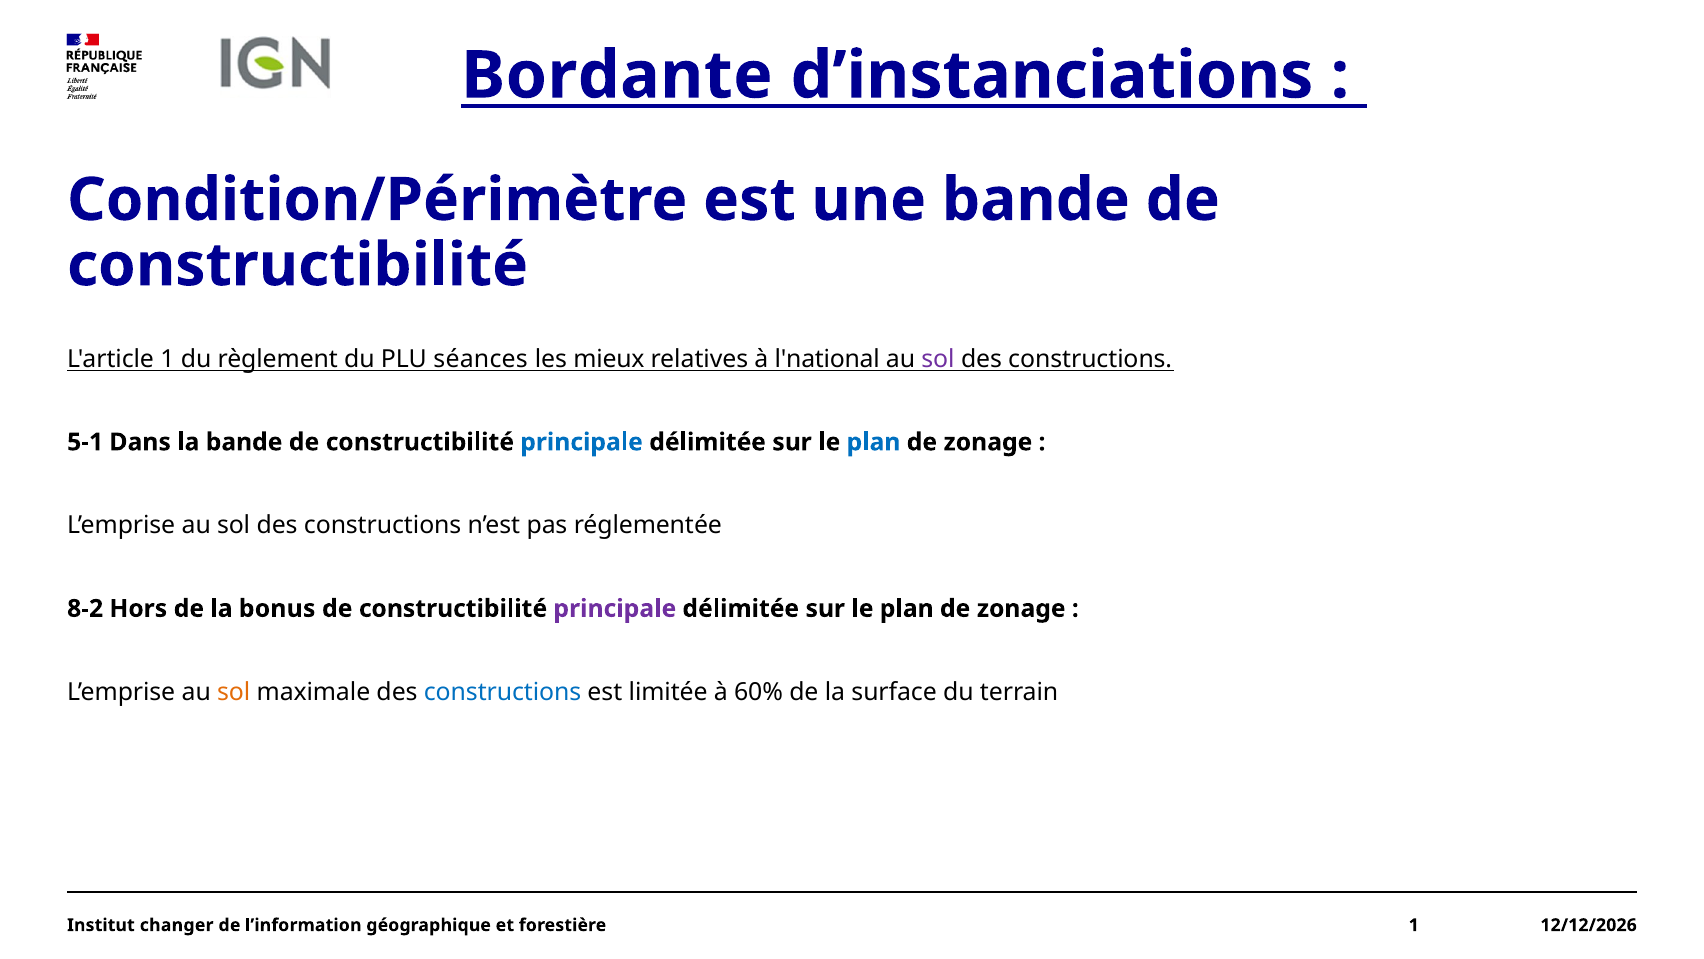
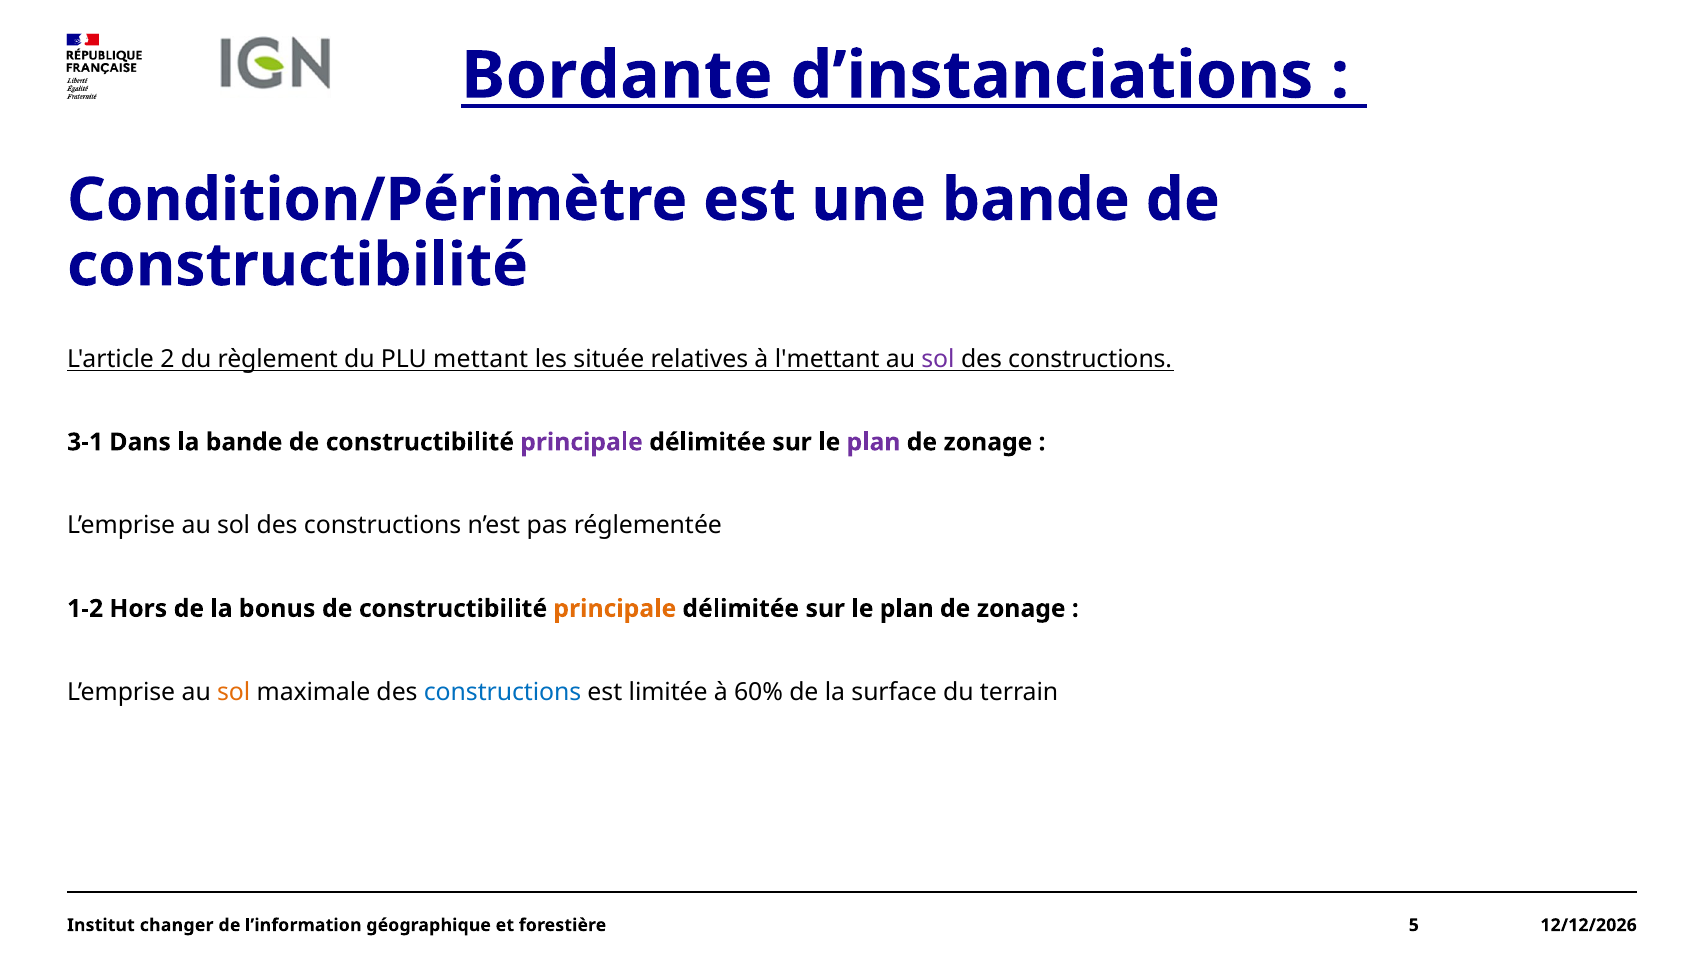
L'article 1: 1 -> 2 (167, 359)
séances: séances -> mettant (481, 359)
mieux: mieux -> située (609, 359)
l'national: l'national -> l'mettant (827, 359)
5-1: 5-1 -> 3-1 (85, 442)
principale colour: blue -> purple (582, 442)
plan colour: blue -> purple (873, 442)
8-2: 8-2 -> 1-2 (85, 608)
principale colour: purple -> orange (615, 608)
forestière 1: 1 -> 5 (1414, 925)
